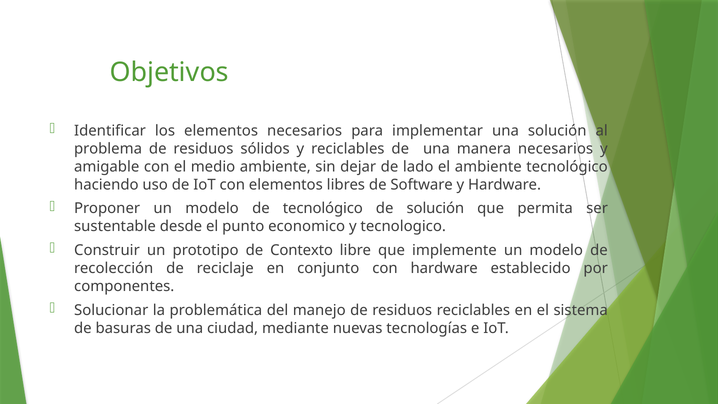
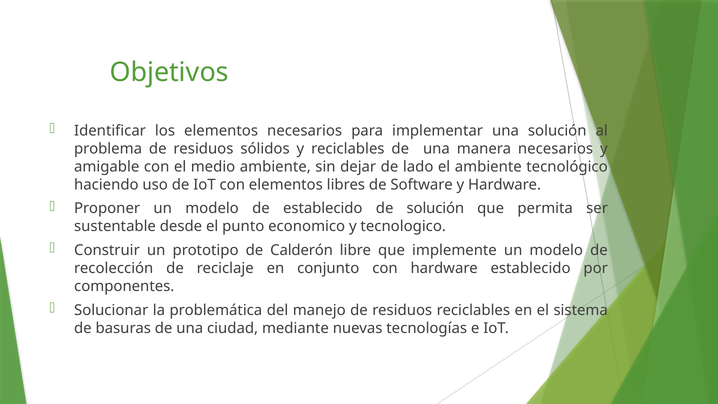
de tecnológico: tecnológico -> establecido (323, 208)
Contexto: Contexto -> Calderón (302, 250)
